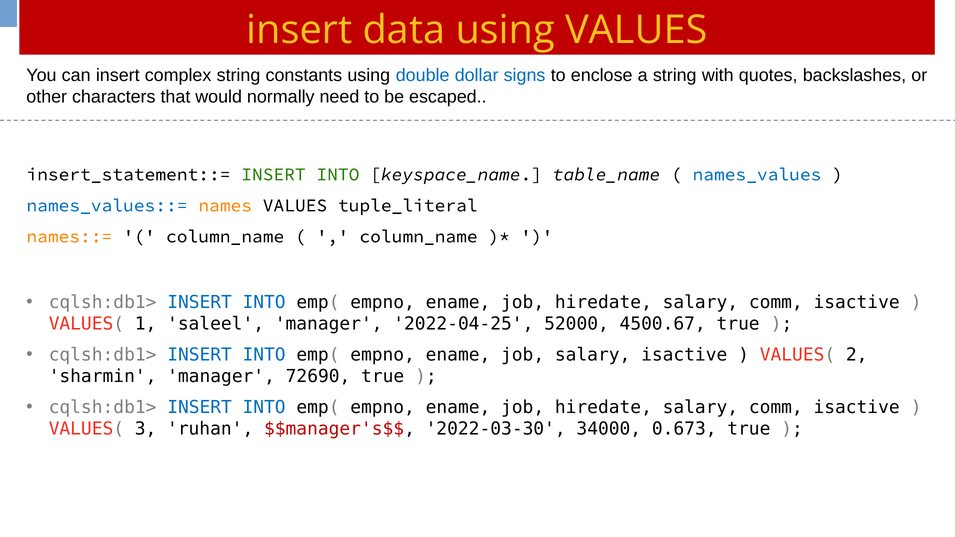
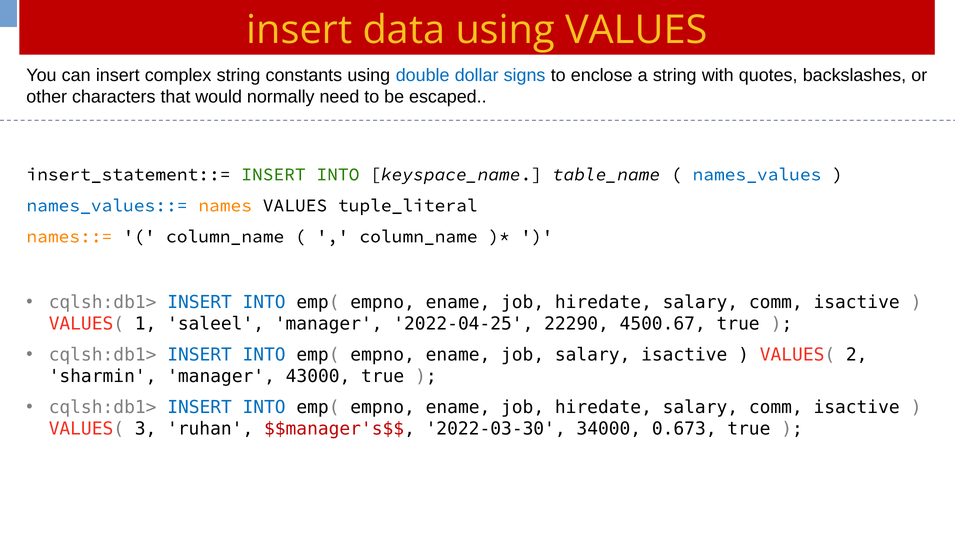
52000: 52000 -> 22290 (577, 324)
72690: 72690 -> 43000 (318, 376)
